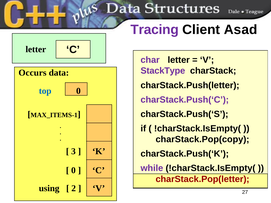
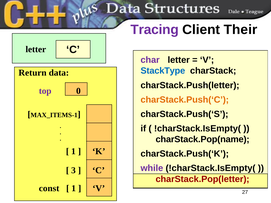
Asad: Asad -> Their (241, 30)
StackType colour: purple -> blue (163, 71)
Occurs: Occurs -> Return (33, 73)
top colour: blue -> purple (45, 91)
charStack.Push(‘C colour: purple -> orange (185, 100)
charStack.Pop(copy: charStack.Pop(copy -> charStack.Pop(name (203, 140)
3: 3 -> 1 (73, 151)
0: 0 -> 3 (73, 170)
using: using -> const (49, 188)
2: 2 -> 1 (74, 188)
